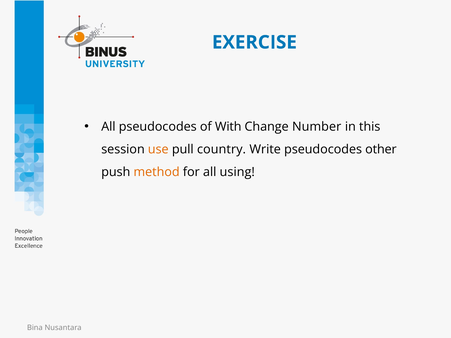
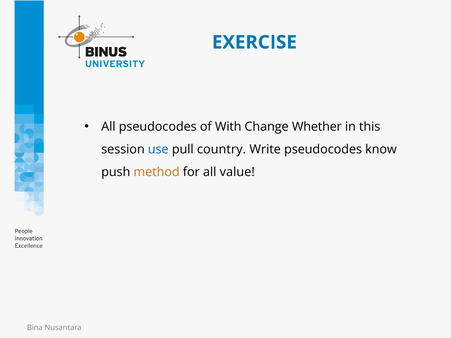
Number: Number -> Whether (317, 127)
use colour: orange -> blue (158, 149)
other: other -> know (381, 149)
using: using -> value (237, 172)
